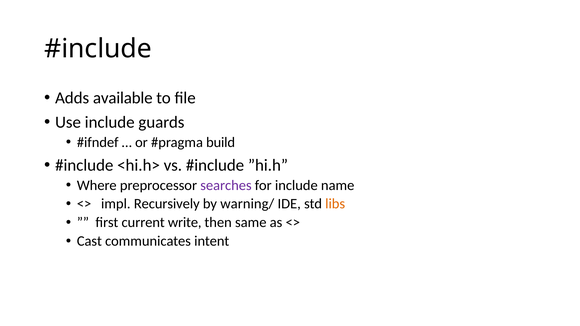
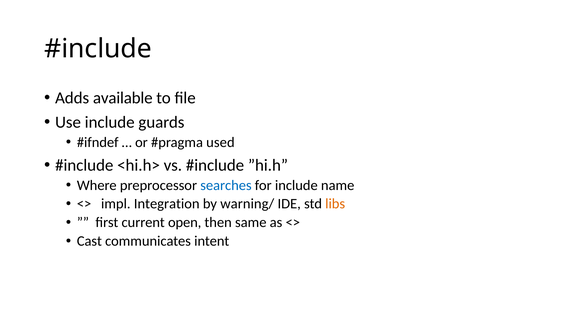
build: build -> used (220, 142)
searches colour: purple -> blue (226, 185)
Recursively: Recursively -> Integration (167, 204)
write: write -> open (185, 223)
